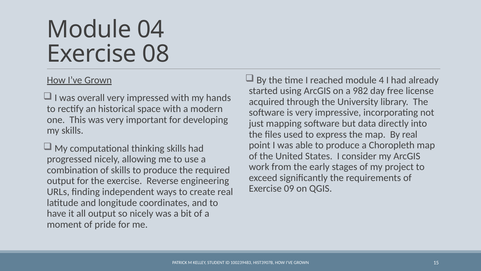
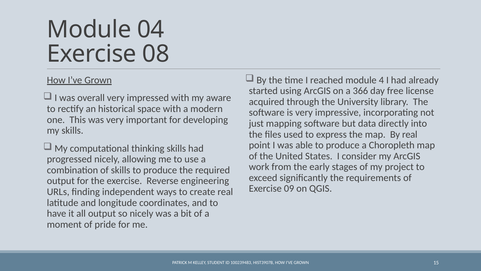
982: 982 -> 366 (360, 91)
hands: hands -> aware (219, 98)
